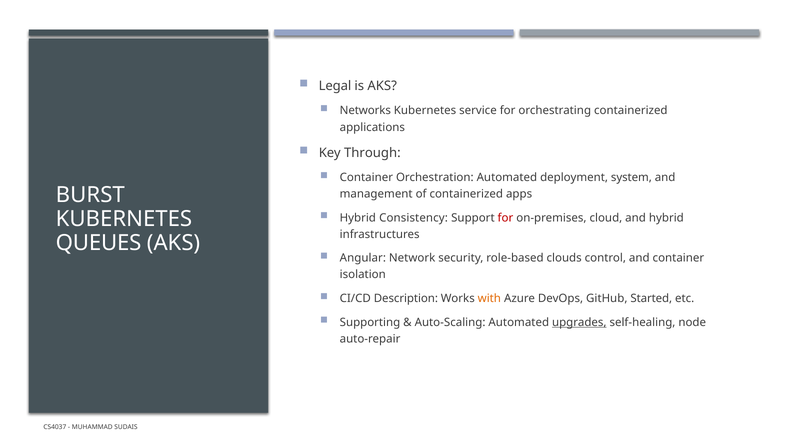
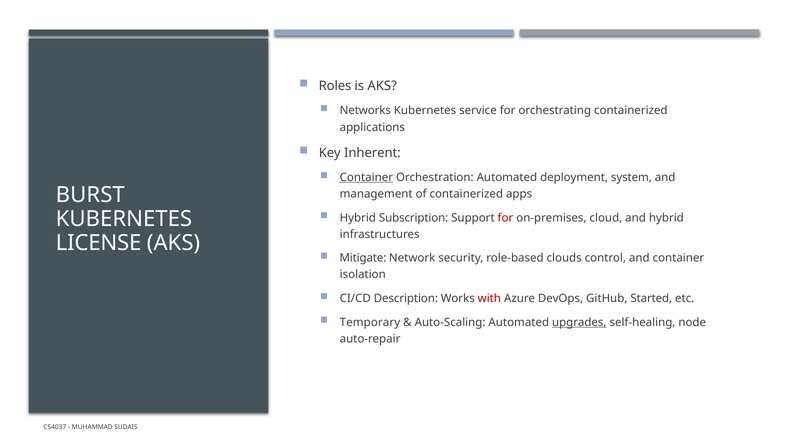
Legal: Legal -> Roles (335, 86)
Through: Through -> Inherent (372, 153)
Container underline: none -> present (366, 178)
Consistency: Consistency -> Subscription (414, 218)
QUEUES: QUEUES -> LICENSE (99, 243)
Angular: Angular -> Mitigate (363, 258)
with colour: orange -> red (489, 299)
Supporting: Supporting -> Temporary (370, 322)
